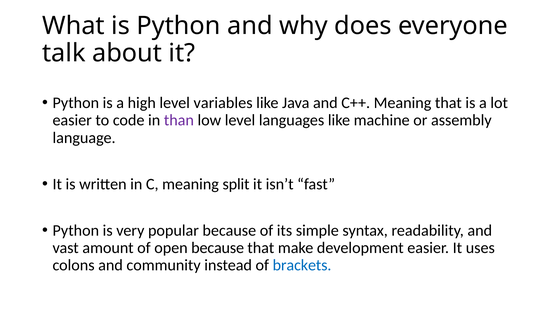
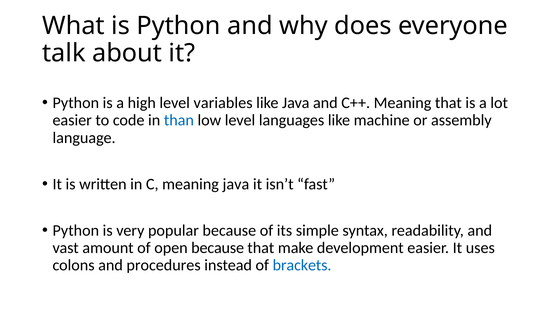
than colour: purple -> blue (179, 120)
meaning split: split -> java (236, 184)
community: community -> procedures (164, 265)
